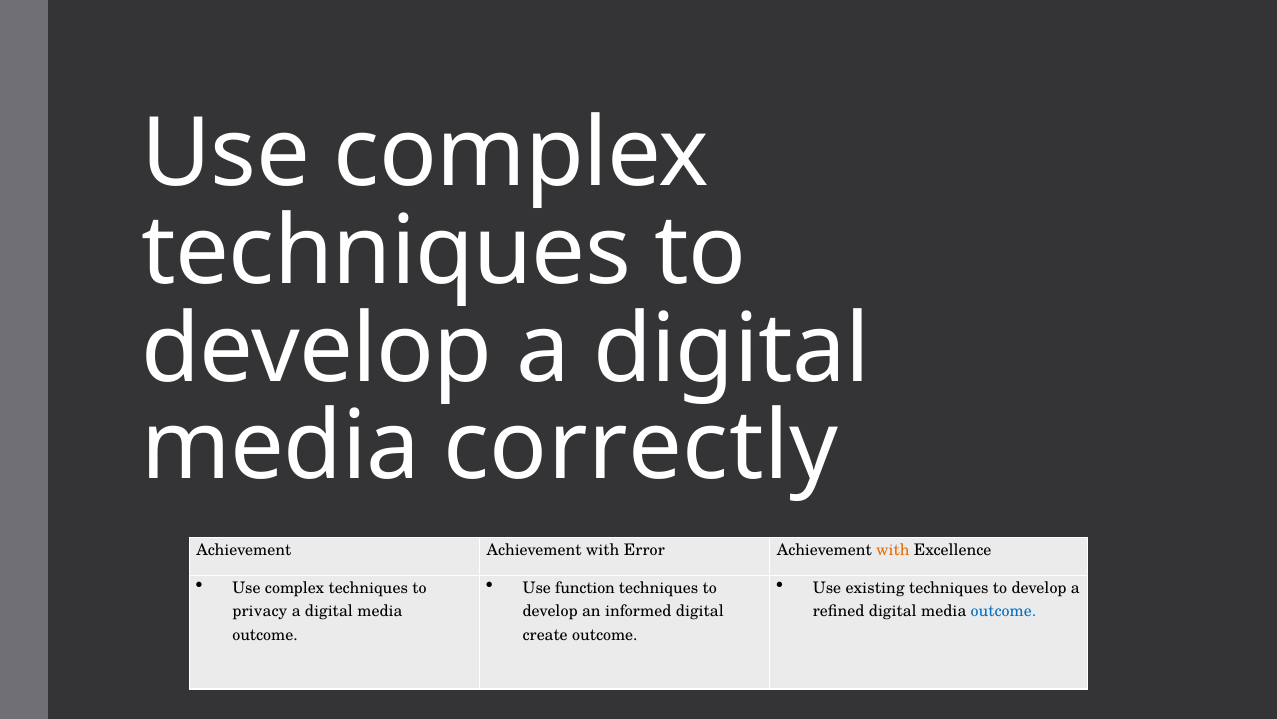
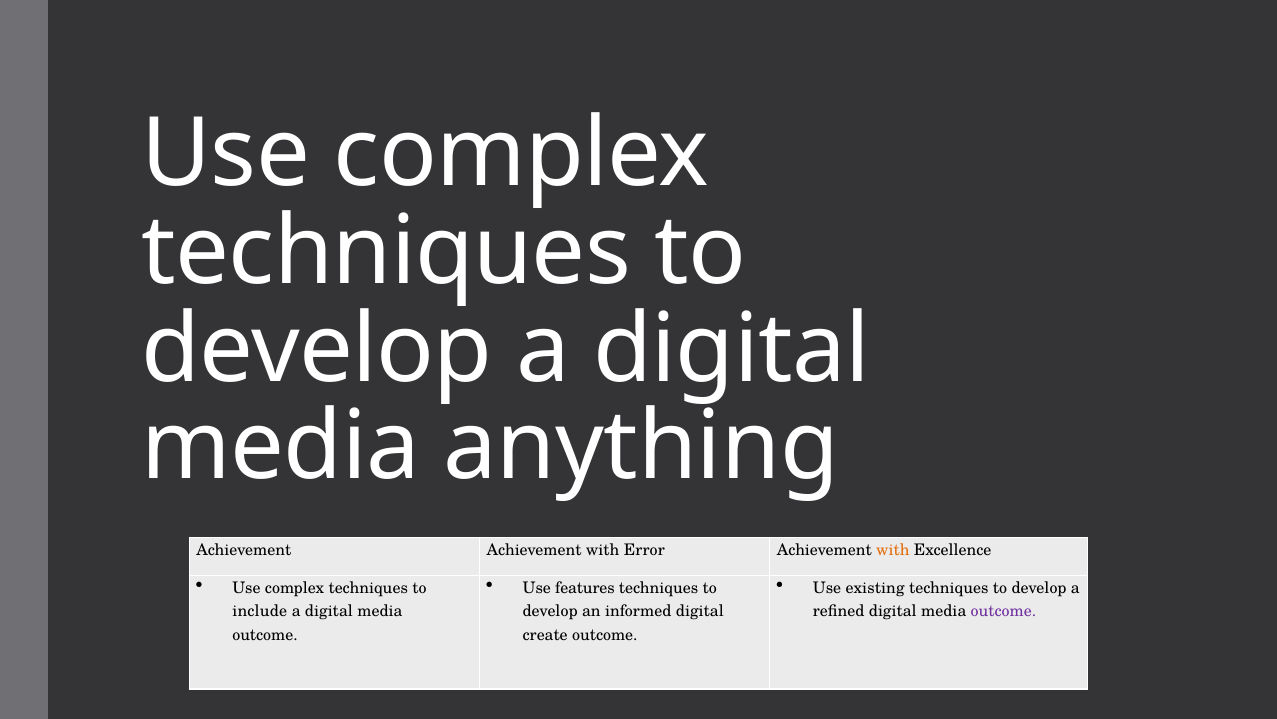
correctly: correctly -> anything (641, 447)
function: function -> features (585, 588)
privacy: privacy -> include (260, 611)
outcome colour: blue -> purple (1003, 611)
